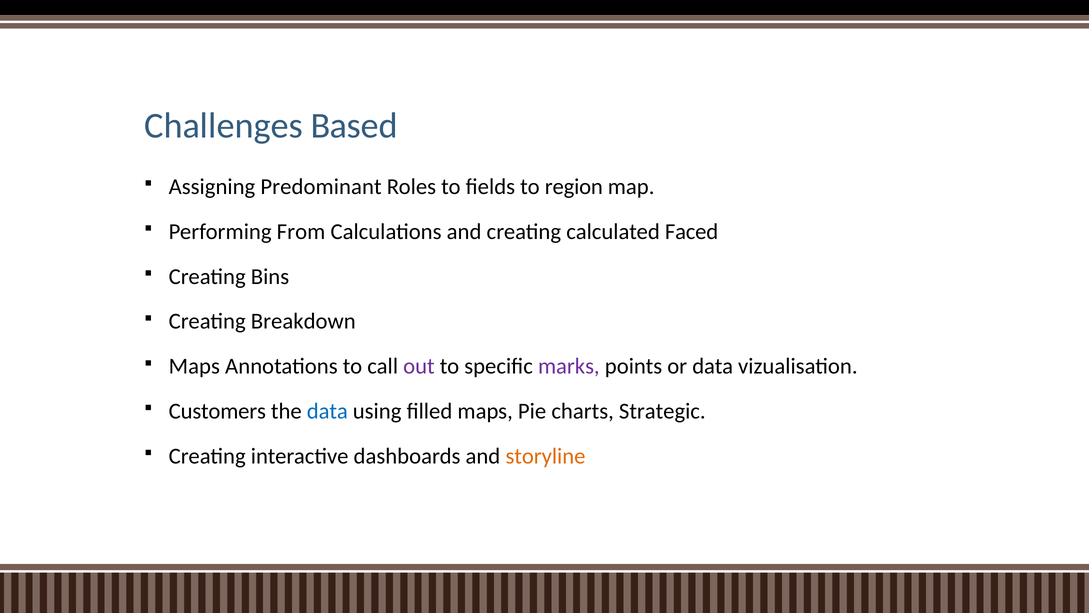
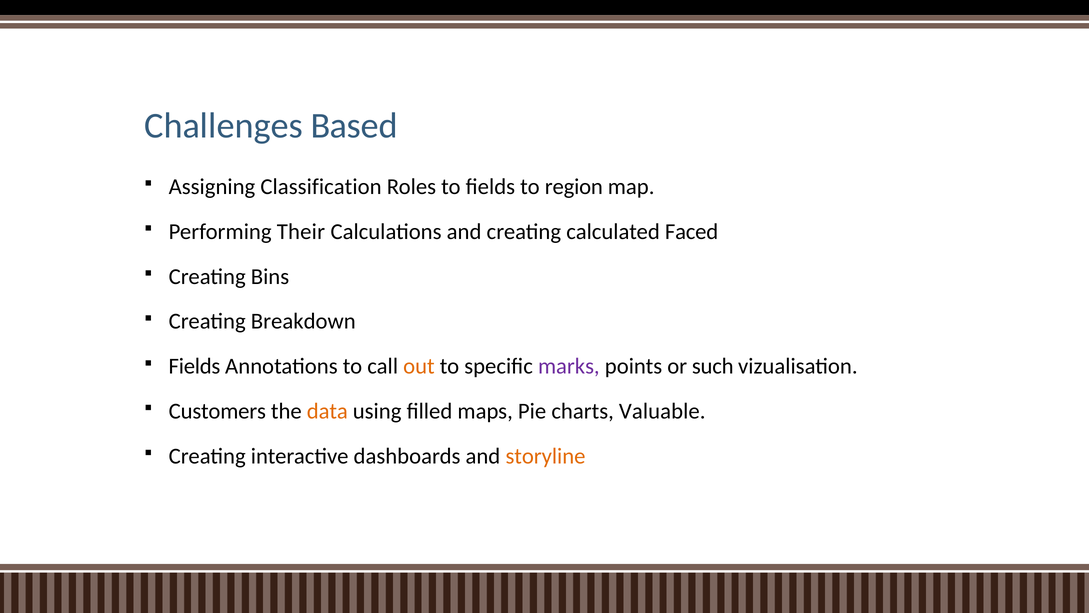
Predominant: Predominant -> Classification (321, 186)
From: From -> Their (301, 231)
Maps: Maps -> Fields (194, 366)
out colour: purple -> orange (419, 366)
or data: data -> such (713, 366)
data colour: blue -> orange (327, 411)
Strategic: Strategic -> Valuable (662, 411)
